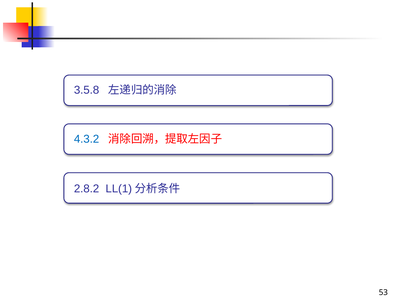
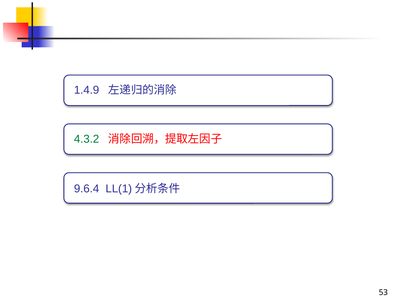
3.5.8: 3.5.8 -> 1.4.9 (87, 90)
4.3.2 colour: blue -> green (87, 139)
2.8.2: 2.8.2 -> 9.6.4 (87, 189)
